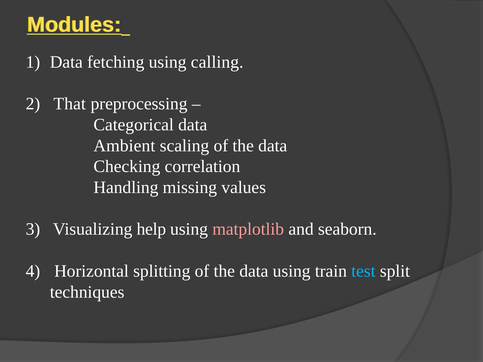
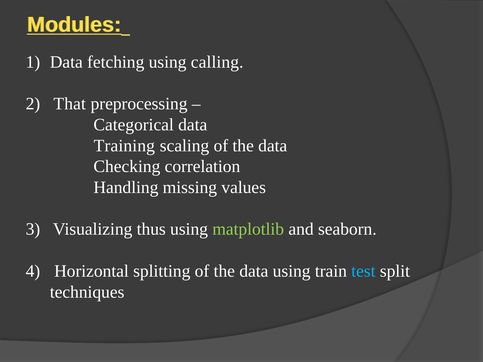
Ambient: Ambient -> Training (124, 146)
help: help -> thus (151, 229)
matplotlib colour: pink -> light green (248, 229)
